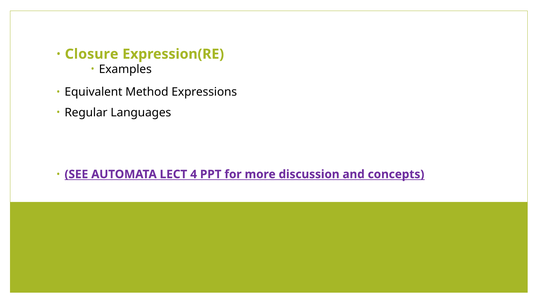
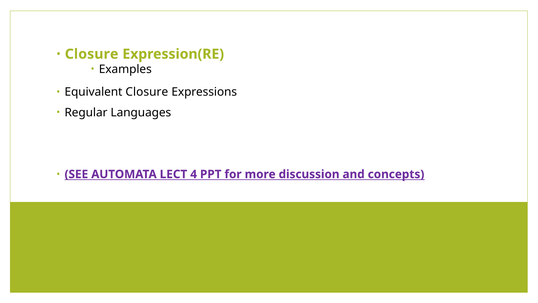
Equivalent Method: Method -> Closure (147, 92)
